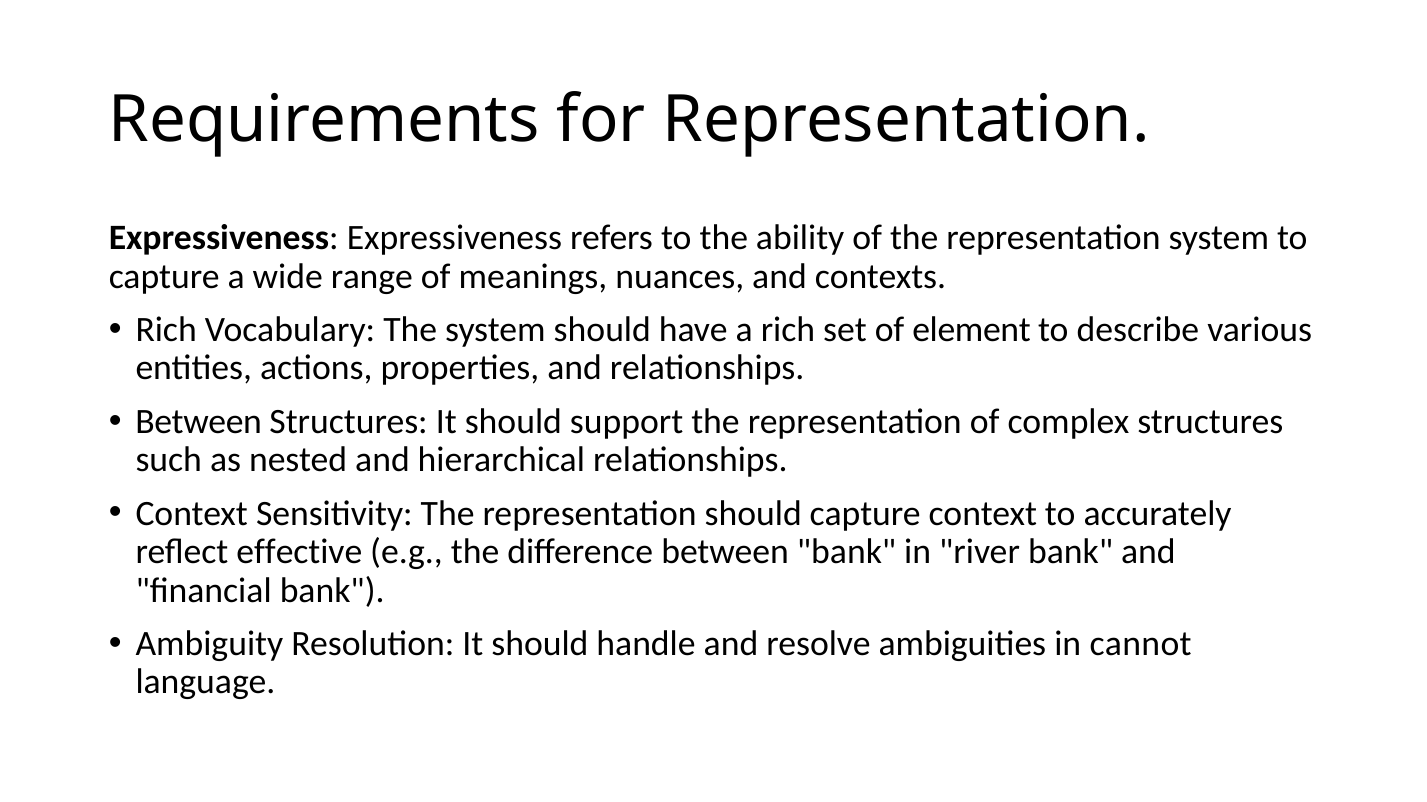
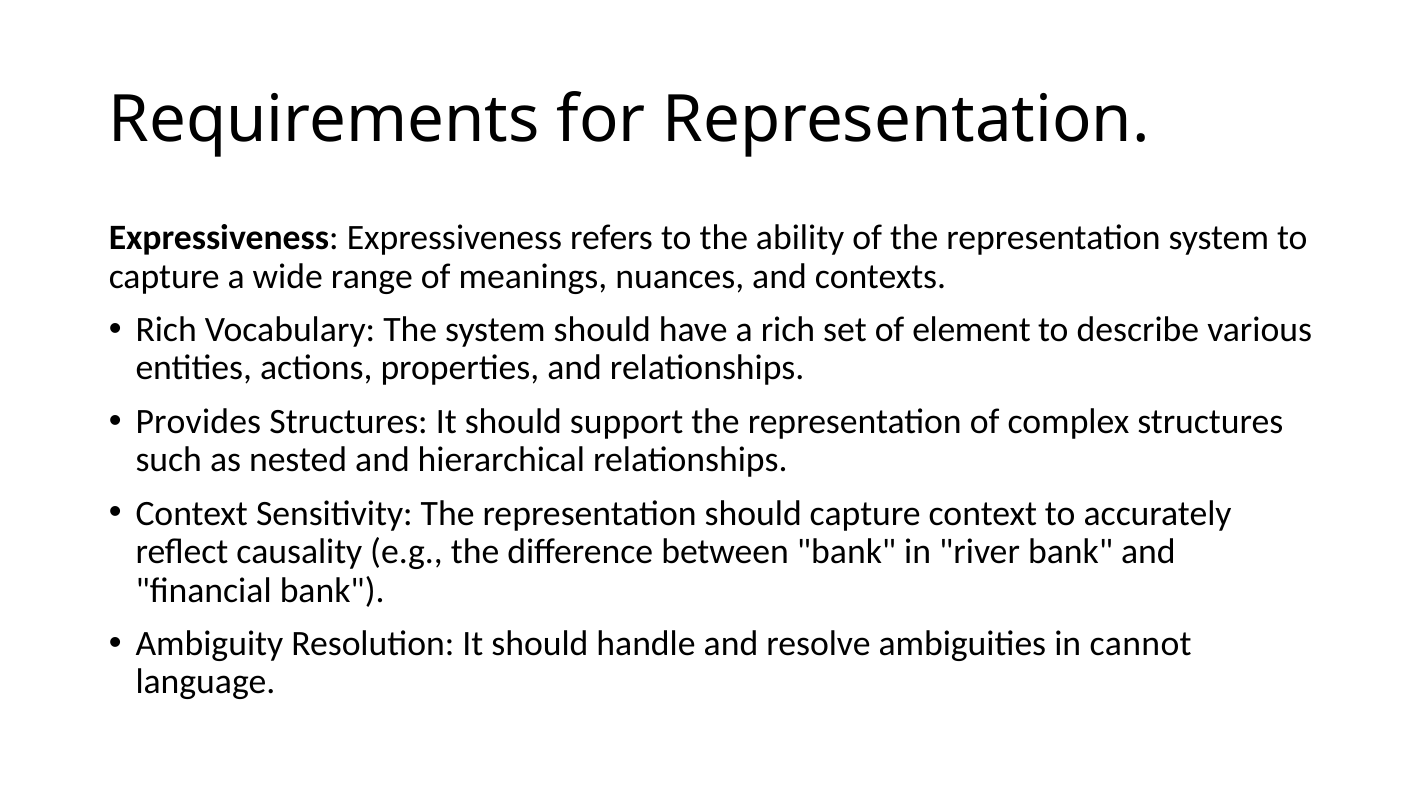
Between: Between -> Provides (198, 422)
effective: effective -> causality (299, 552)
